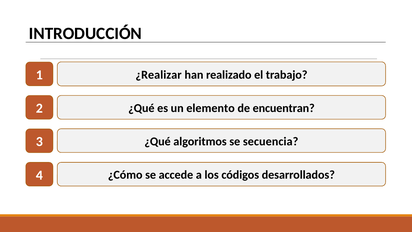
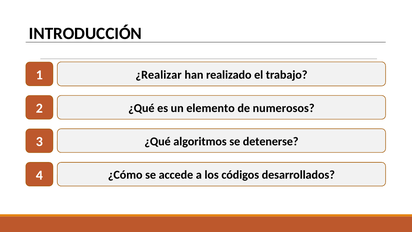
encuentran: encuentran -> numerosos (284, 108)
secuencia: secuencia -> detenerse (271, 141)
